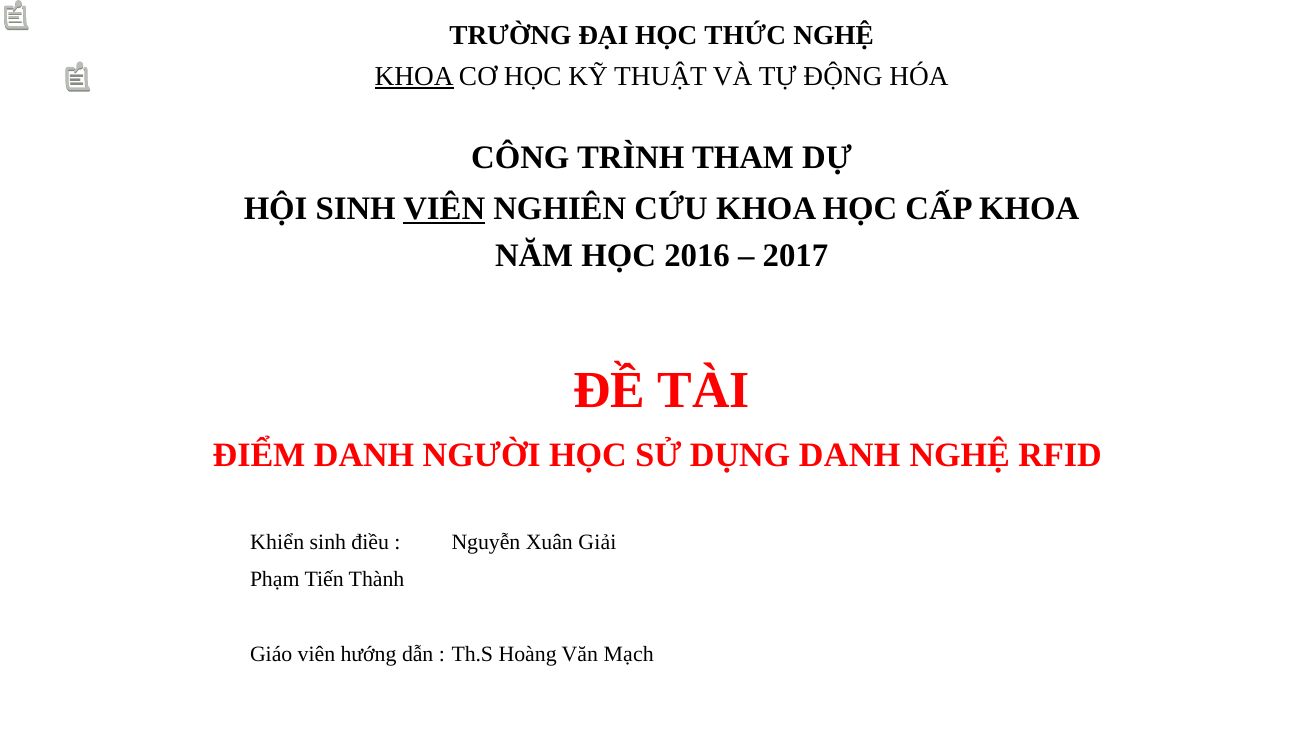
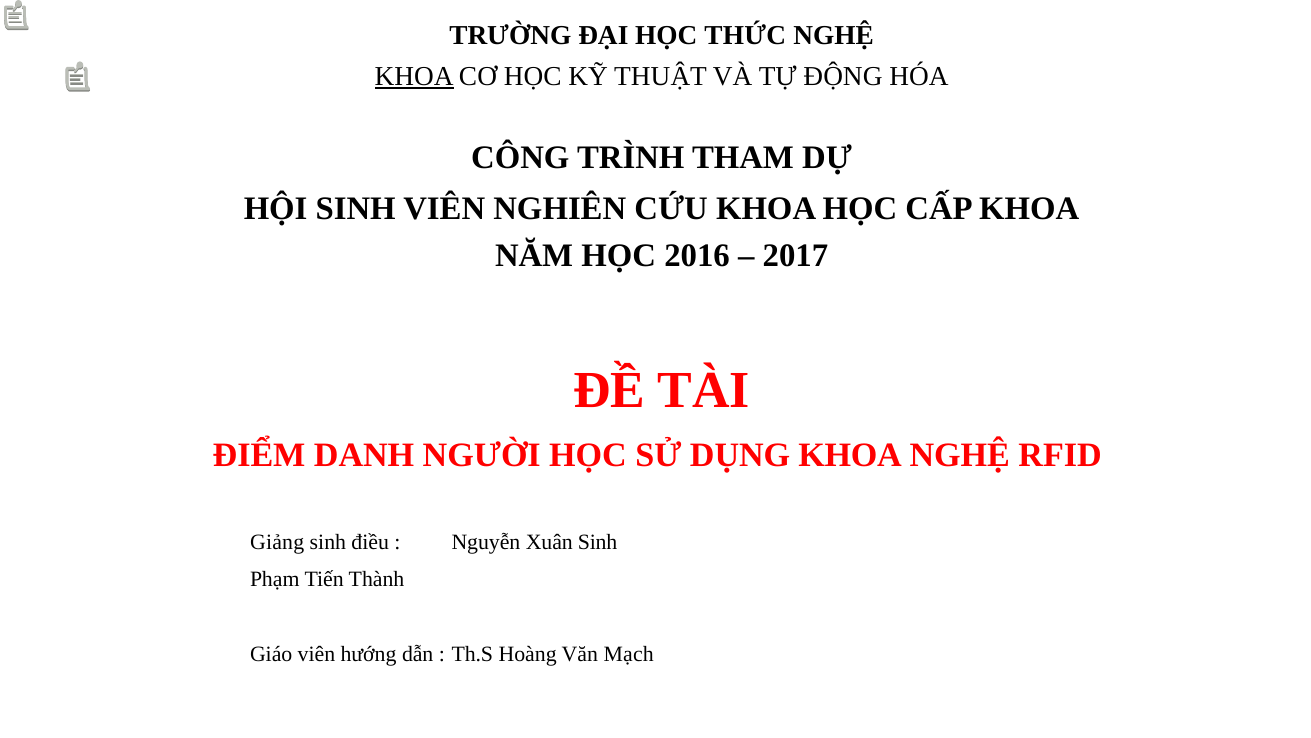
VIÊN underline: present -> none (444, 208)
DỤNG DANH: DANH -> KHOA (850, 455)
Khiển: Khiển -> Giảng (277, 542)
Xuân Giải: Giải -> Sinh (598, 542)
